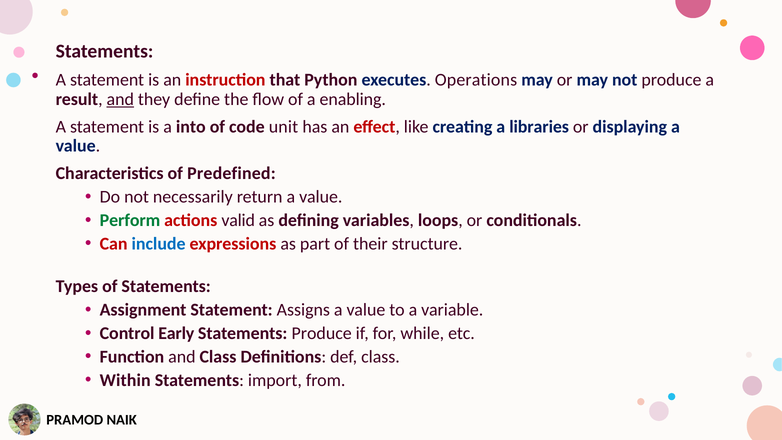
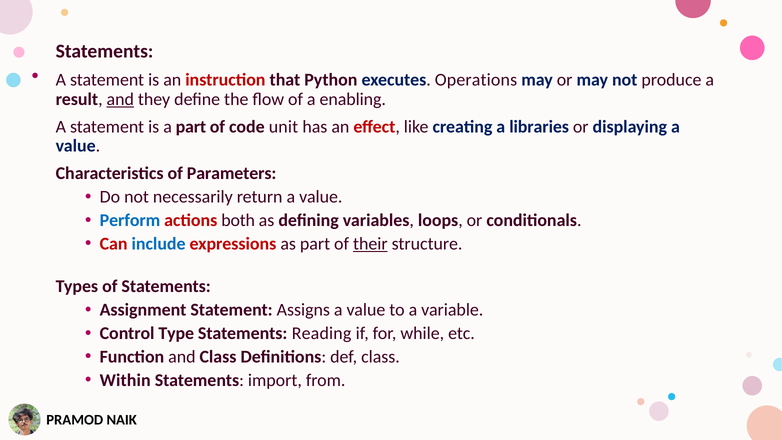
a into: into -> part (191, 127)
Predefined: Predefined -> Parameters (232, 173)
Perform colour: green -> blue (130, 220)
valid: valid -> both (238, 220)
their underline: none -> present (370, 244)
Early: Early -> Type (176, 333)
Statements Produce: Produce -> Reading (322, 333)
